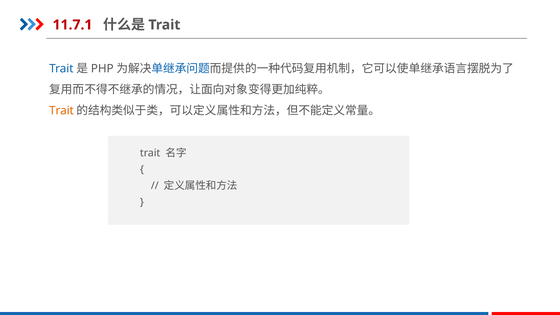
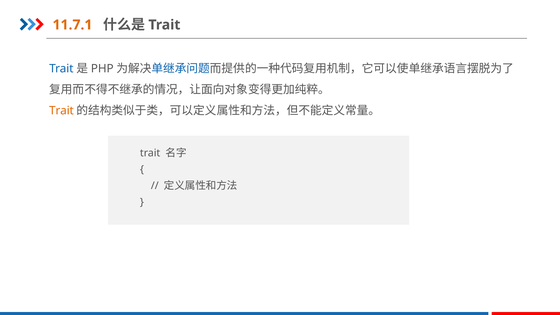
11.7.1 colour: red -> orange (72, 25)
